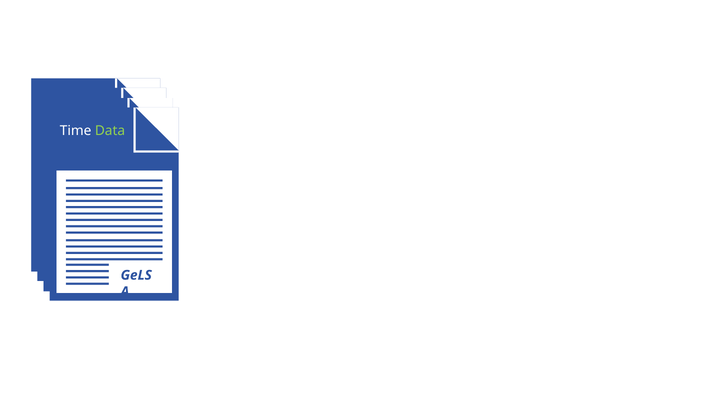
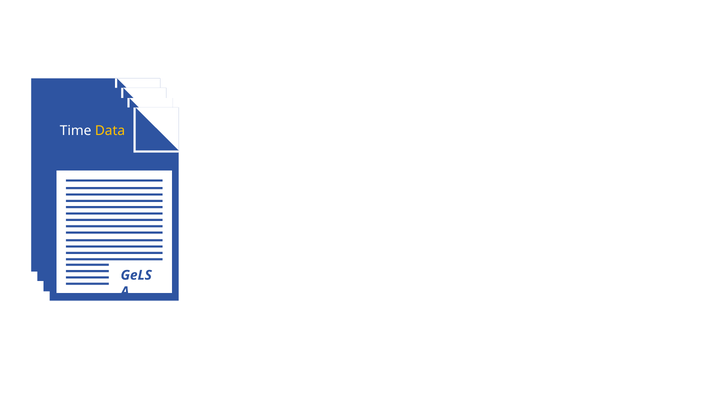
Data colour: light green -> yellow (110, 131)
